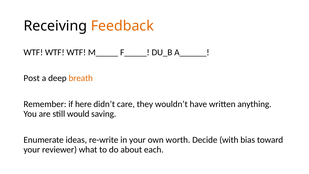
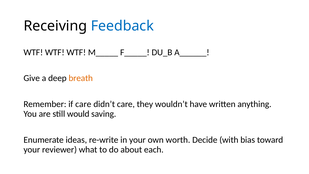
Feedback colour: orange -> blue (122, 26)
Post: Post -> Give (32, 78)
if here: here -> care (83, 104)
